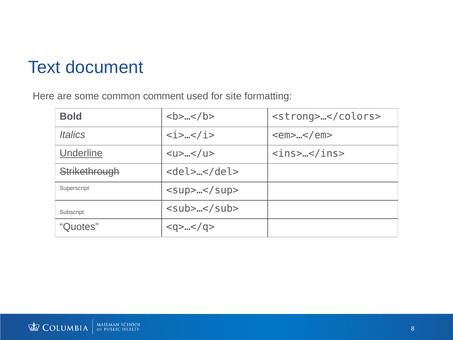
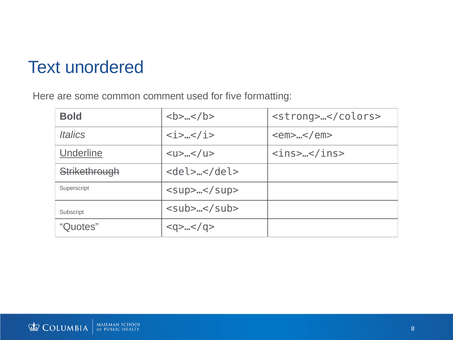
document: document -> unordered (105, 67)
site: site -> five (234, 96)
